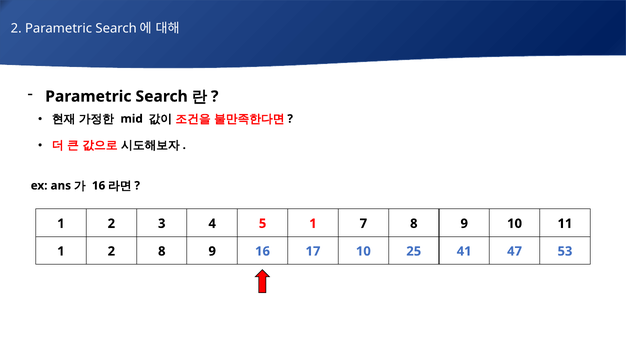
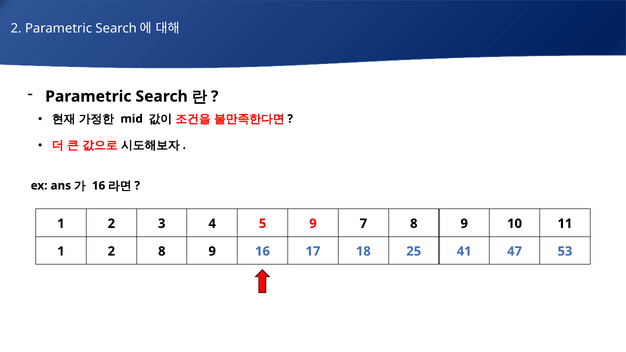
5 1: 1 -> 9 (313, 224)
17 10: 10 -> 18 (363, 251)
